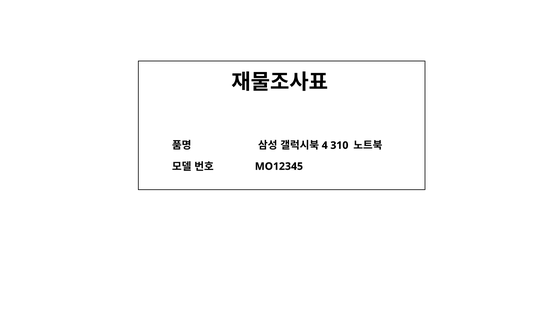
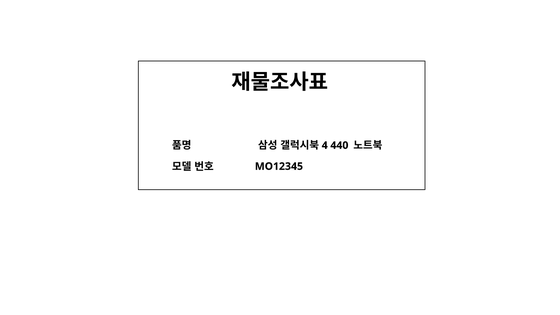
310: 310 -> 440 (339, 145)
